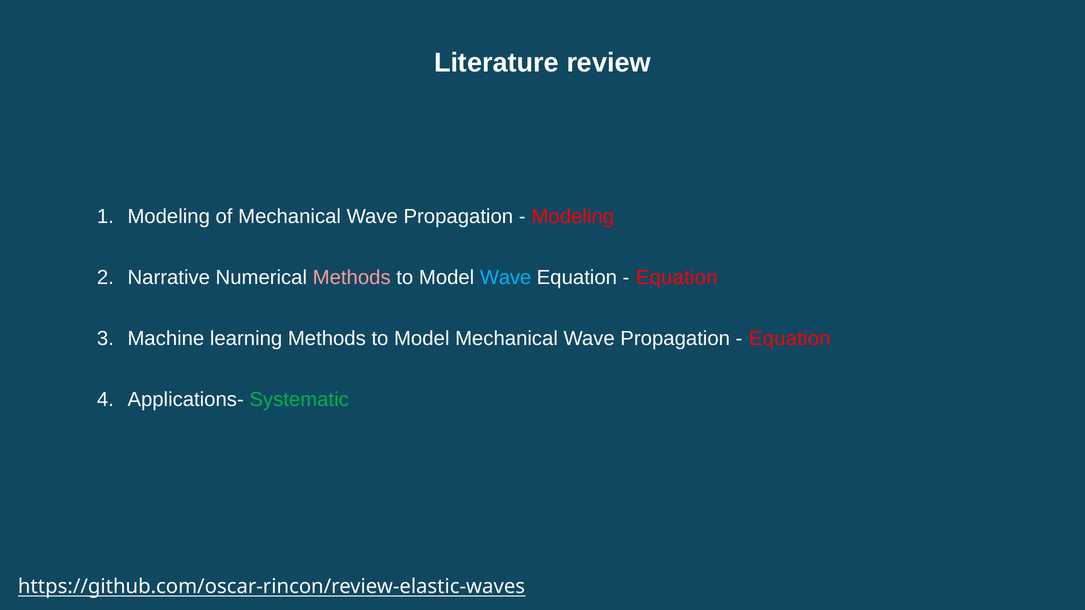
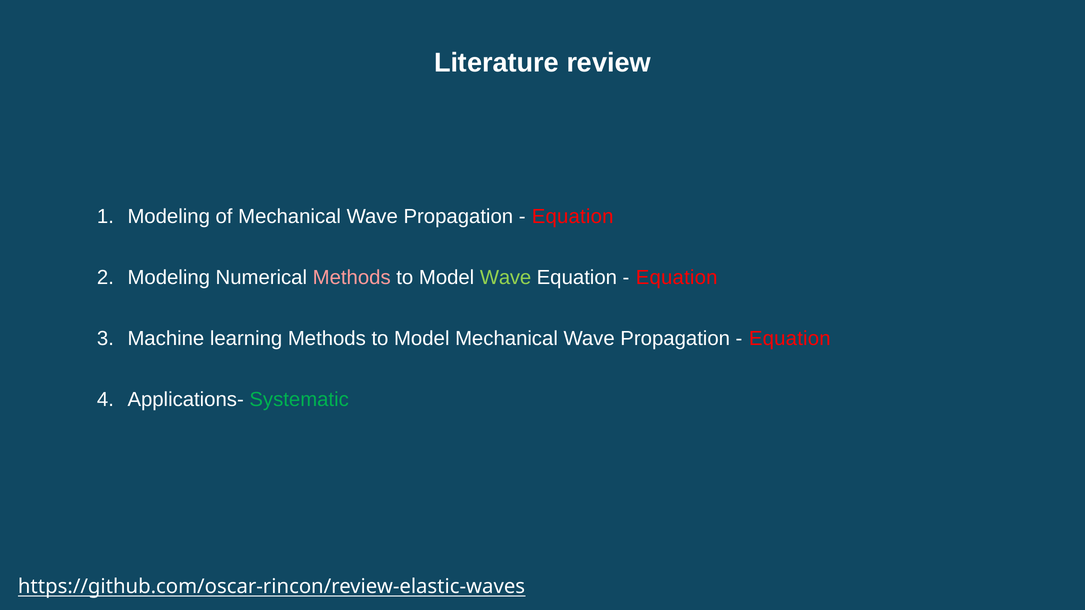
Modeling: Modeling -> Equation (573, 217)
Narrative: Narrative -> Modeling (169, 278)
Wave colour: light blue -> light green (506, 278)
